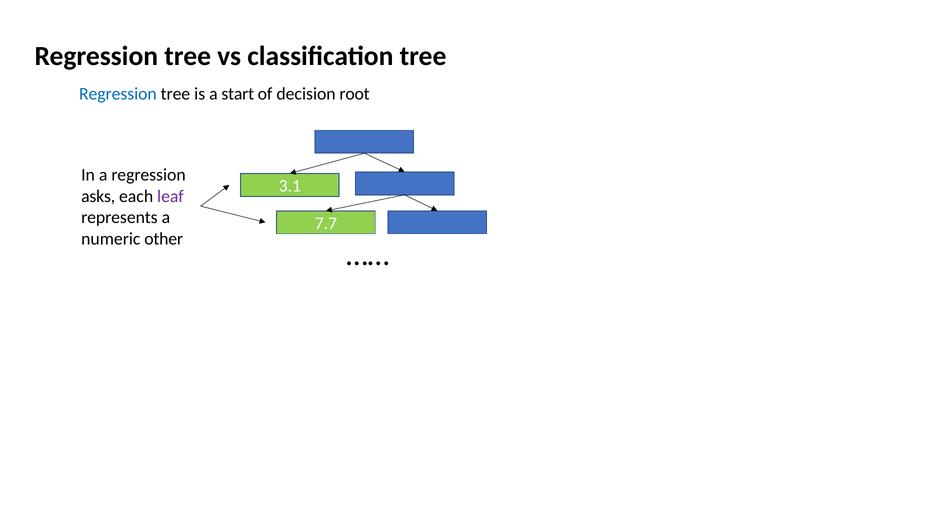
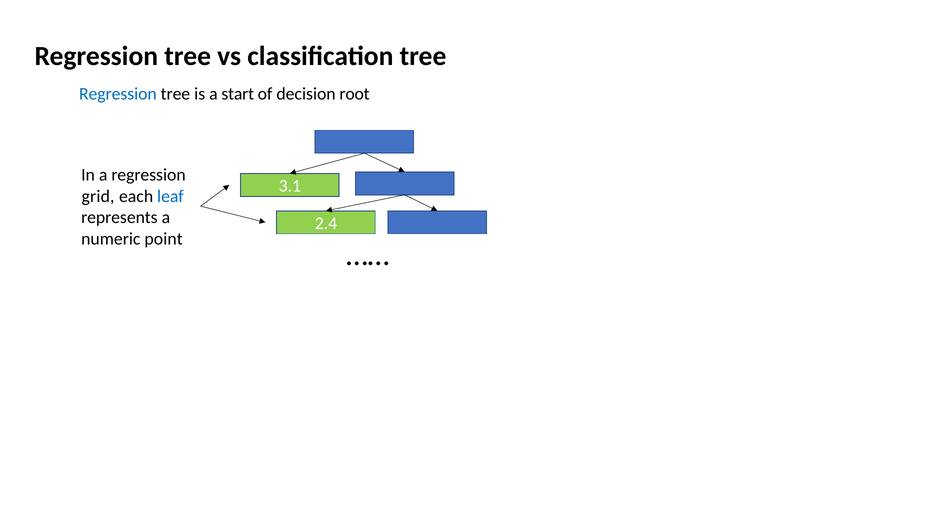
asks: asks -> grid (98, 196)
leaf colour: purple -> blue (170, 196)
7.7: 7.7 -> 2.4 (326, 223)
other: other -> point (164, 239)
